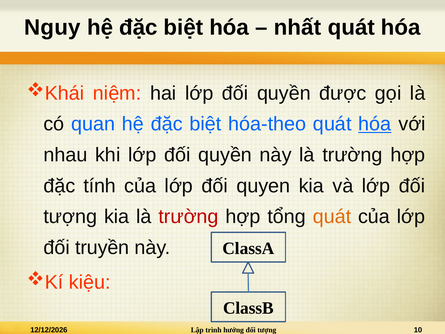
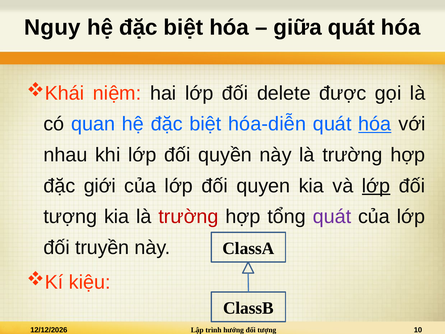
nhất: nhất -> giữa (298, 28)
hai lớp đối quyền: quyền -> delete (284, 93)
hóa-theo: hóa-theo -> hóa-diễn (267, 124)
tính: tính -> giới (100, 186)
lớp underline: none -> present (376, 186)
quát colour: orange -> purple (332, 217)
